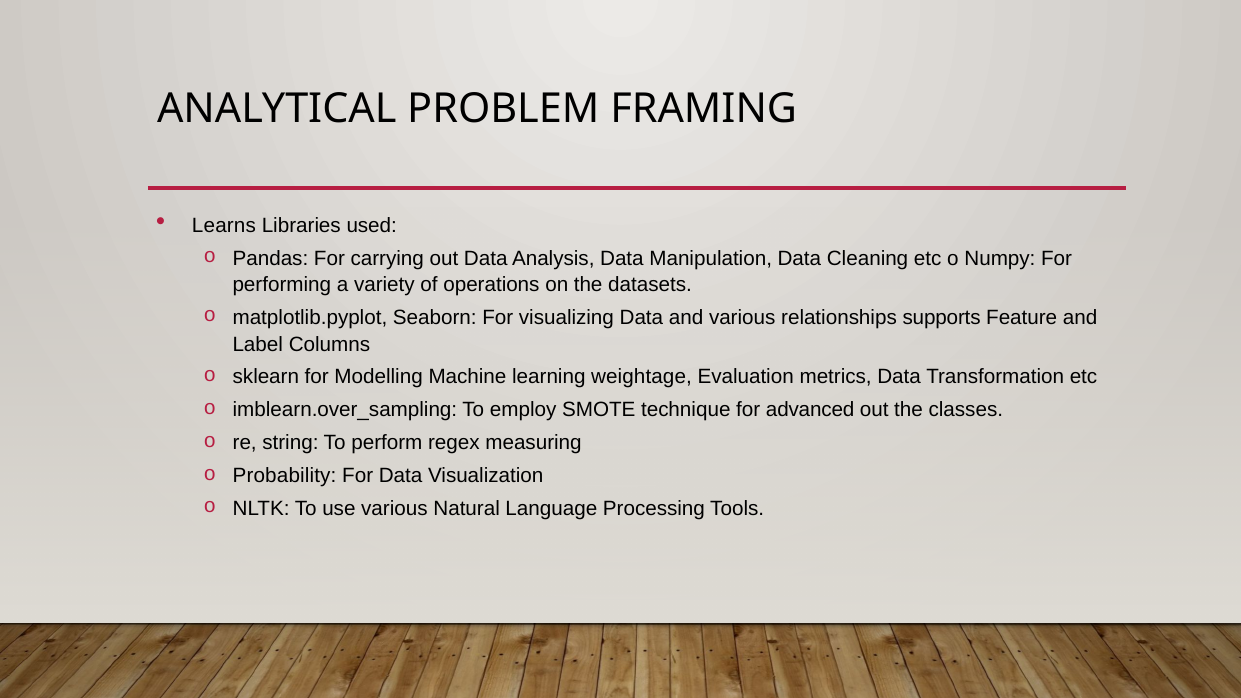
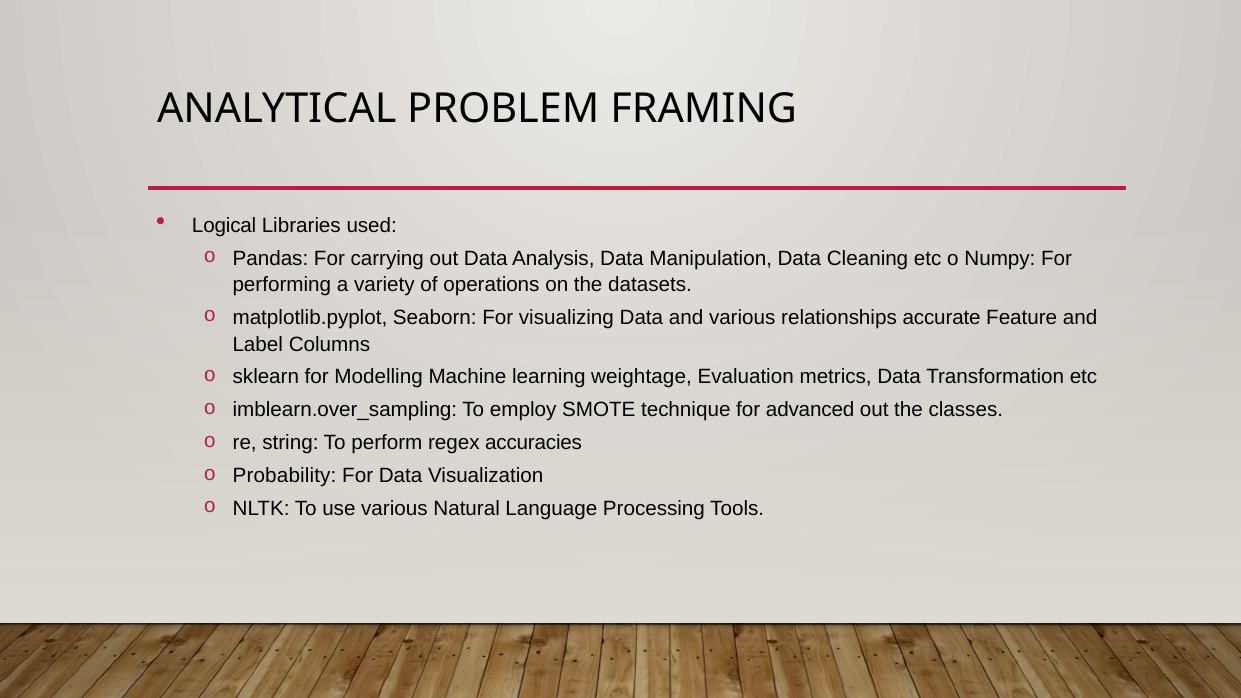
Learns: Learns -> Logical (224, 225)
supports: supports -> accurate (942, 318)
measuring: measuring -> accuracies (534, 443)
